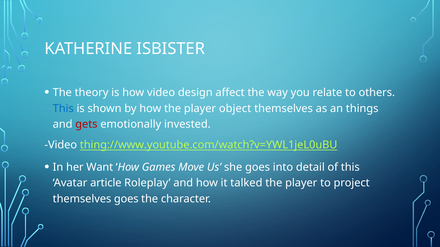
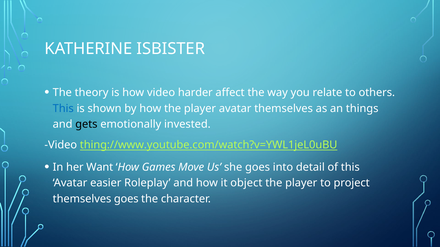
design: design -> harder (195, 93)
player object: object -> avatar (235, 109)
gets colour: red -> black (86, 125)
article: article -> easier (106, 183)
talked: talked -> object (246, 183)
